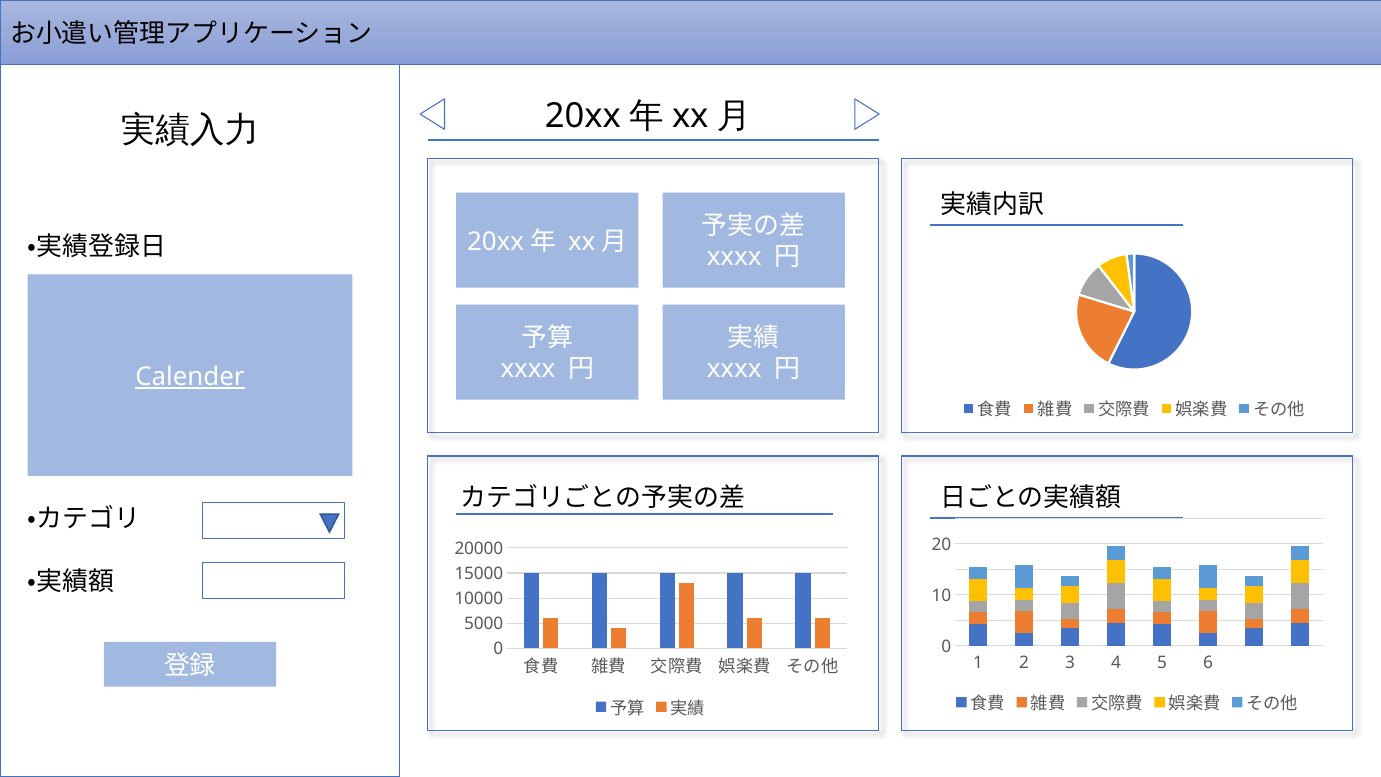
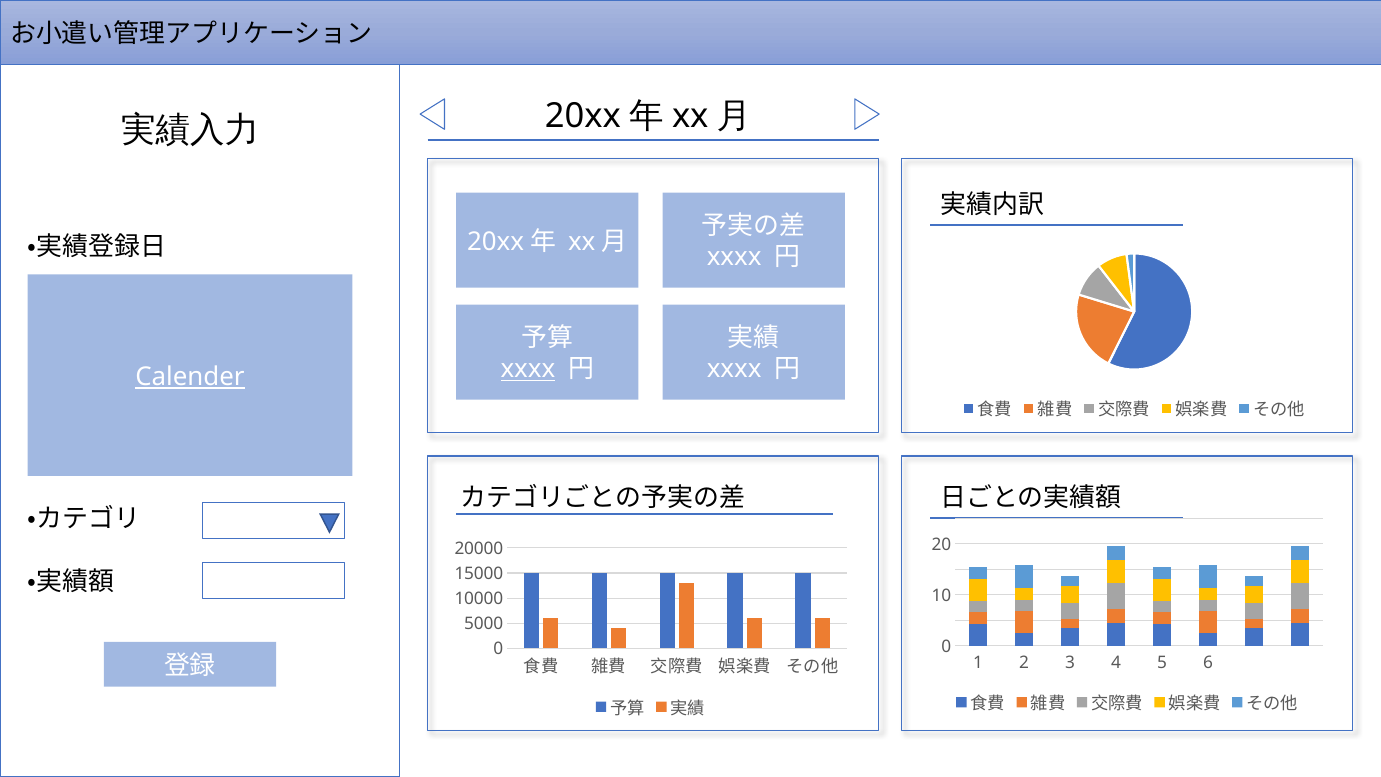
xxxx underline: none -> present (528, 369)
